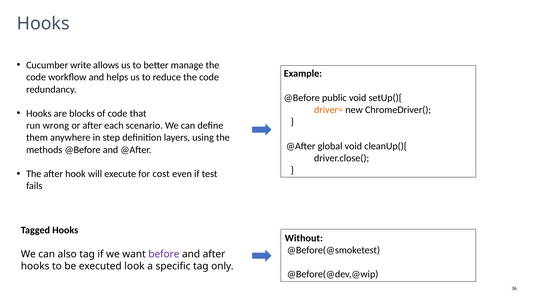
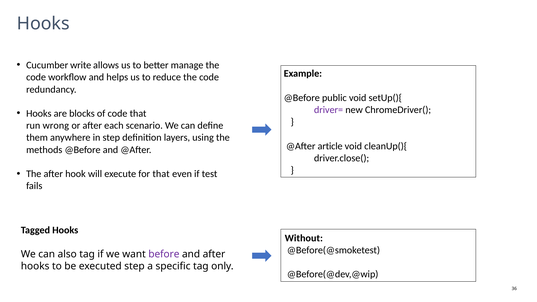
driver= colour: orange -> purple (329, 110)
global: global -> article (330, 146)
for cost: cost -> that (161, 174)
executed look: look -> step (134, 266)
